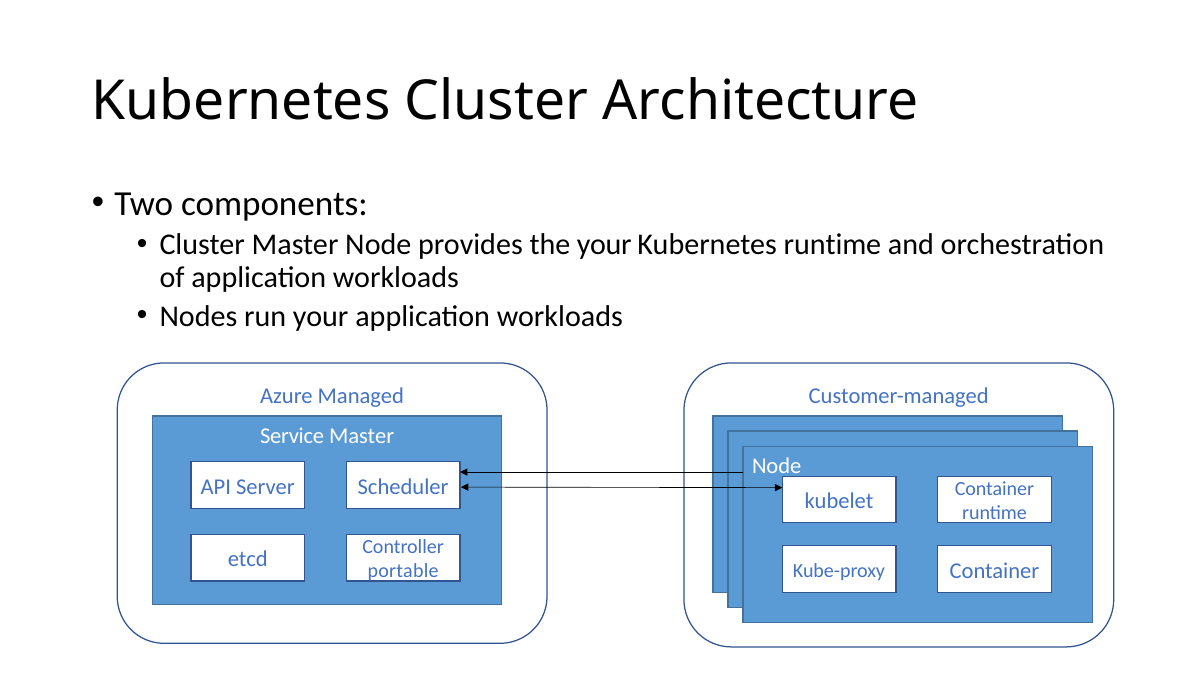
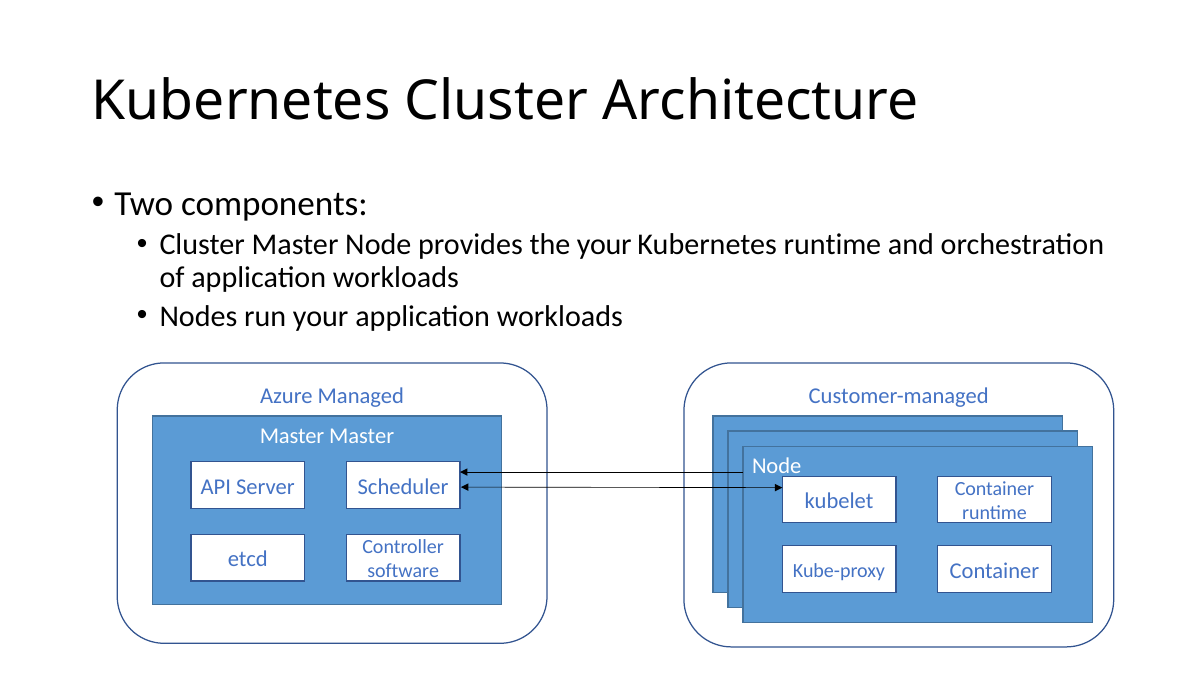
Service: Service -> Master (292, 436)
portable: portable -> software (403, 571)
